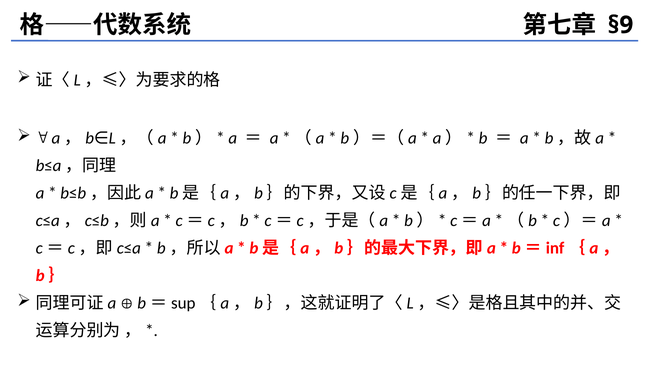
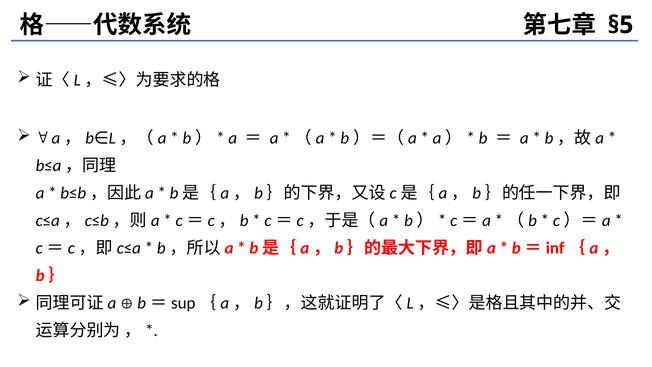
§9: §9 -> §5 (620, 25)
